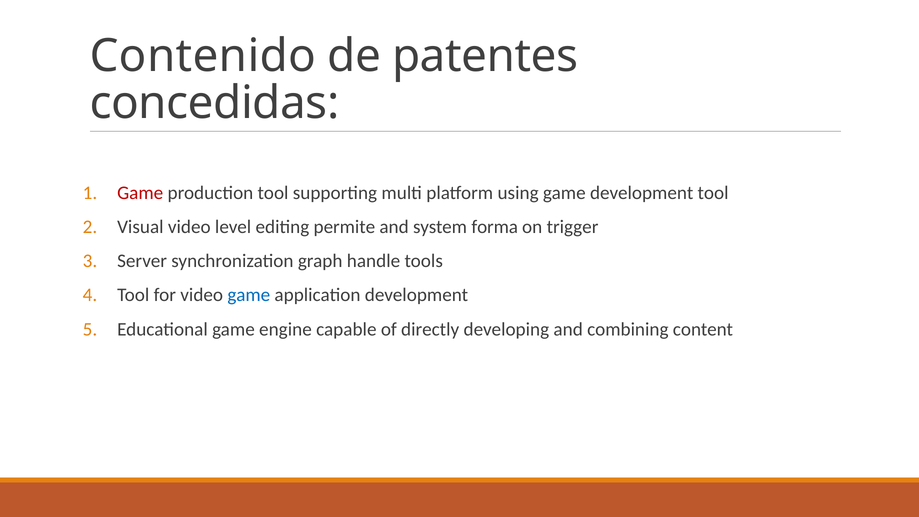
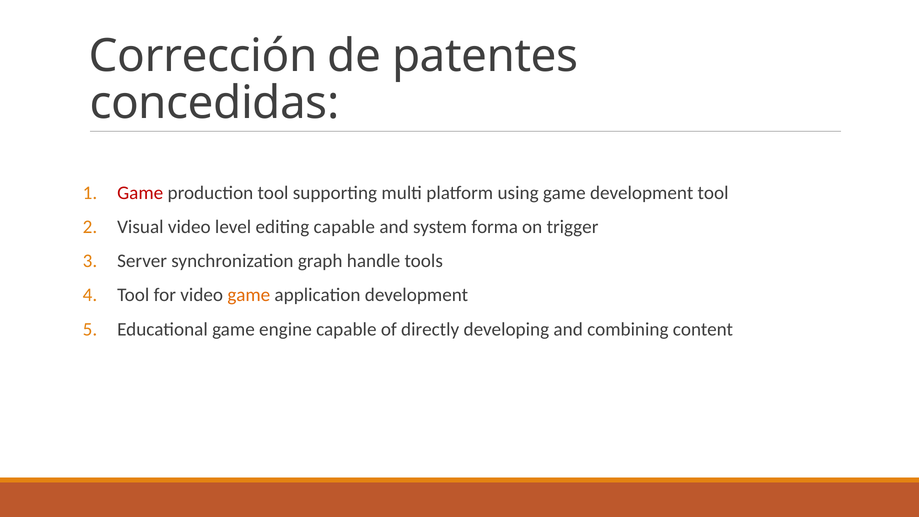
Contenido: Contenido -> Corrección (203, 56)
editing permite: permite -> capable (344, 227)
game colour: blue -> orange (249, 295)
